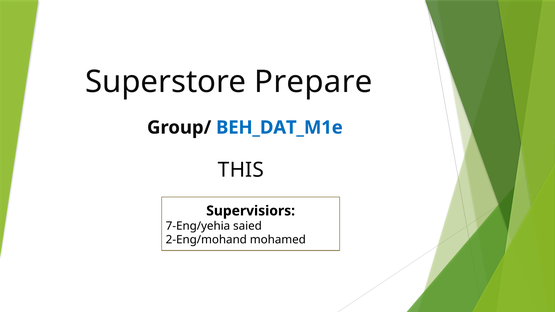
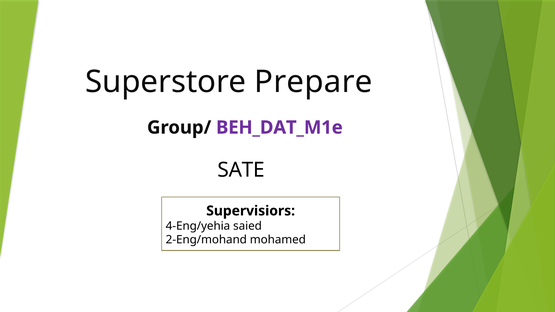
BEH_DAT_M1e colour: blue -> purple (279, 128)
THIS: THIS -> SATE (241, 170)
7-Eng/yehia: 7-Eng/yehia -> 4-Eng/yehia (198, 226)
